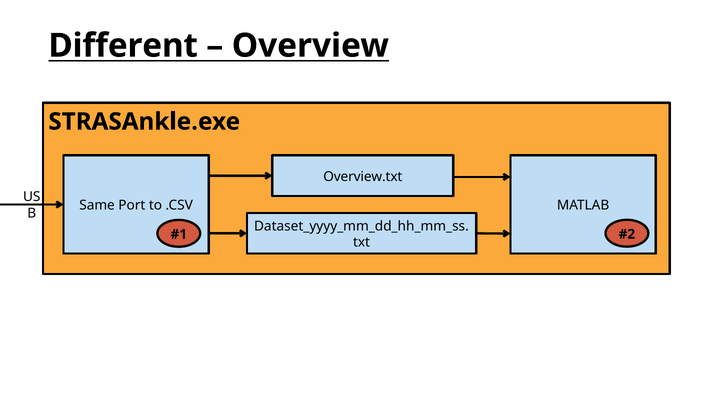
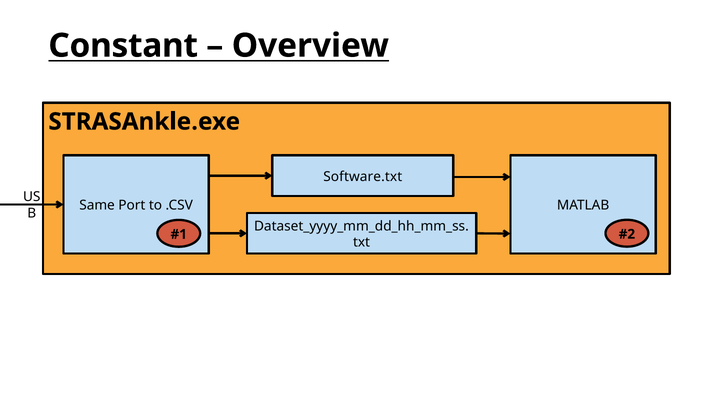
Different: Different -> Constant (123, 46)
Overview.txt: Overview.txt -> Software.txt (363, 177)
